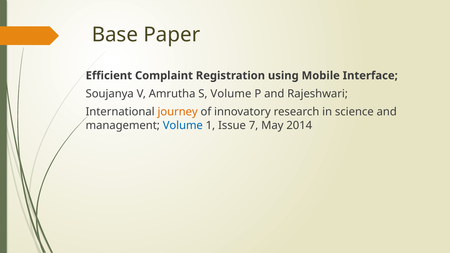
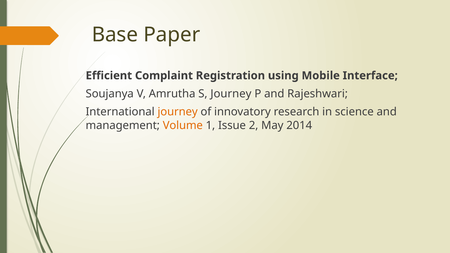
S Volume: Volume -> Journey (231, 94)
Volume colour: blue -> orange (183, 126)
7: 7 -> 2 (254, 126)
